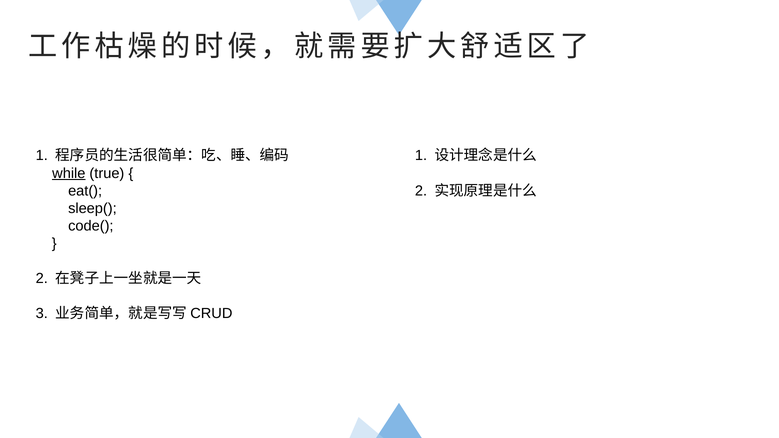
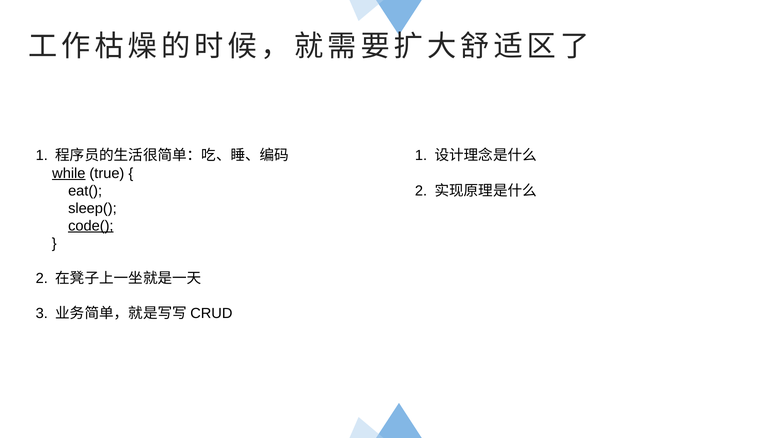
code( underline: none -> present (91, 226)
